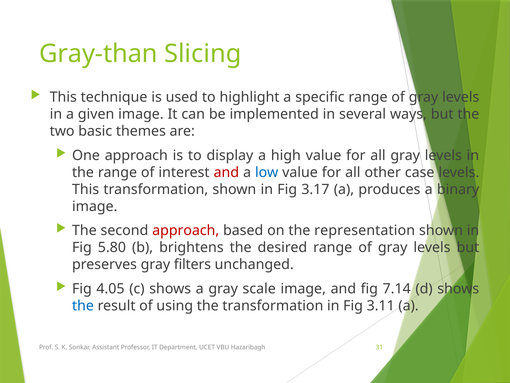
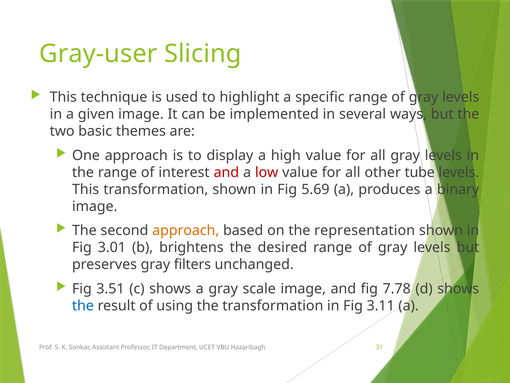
Gray-than: Gray-than -> Gray-user (98, 54)
low colour: blue -> red (267, 172)
case: case -> tube (420, 172)
3.17: 3.17 -> 5.69 (315, 189)
approach colour: red -> orange (186, 230)
5.80: 5.80 -> 3.01 (112, 247)
4.05: 4.05 -> 3.51 (110, 288)
7.14: 7.14 -> 7.78 (397, 288)
